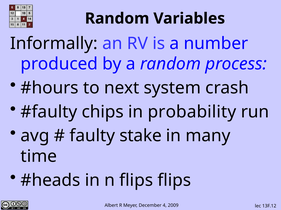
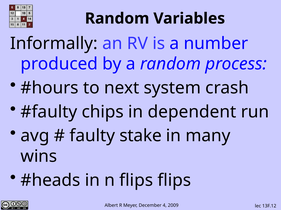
probability: probability -> dependent (192, 112)
time: time -> wins (39, 157)
